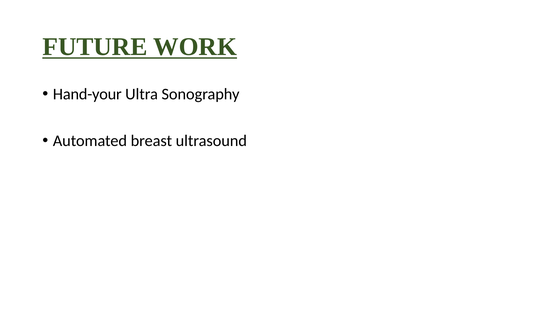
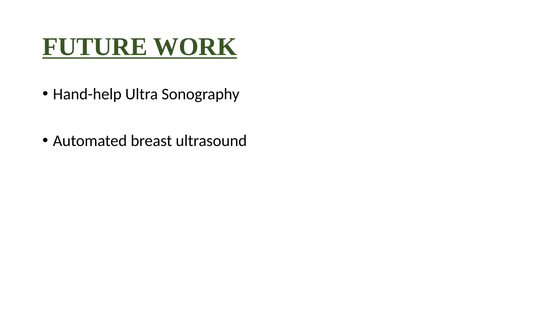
Hand-your: Hand-your -> Hand-help (87, 94)
